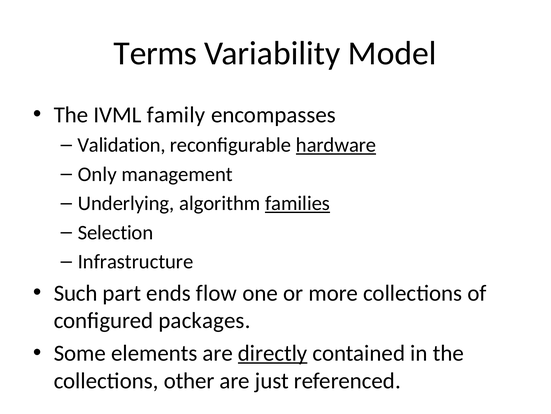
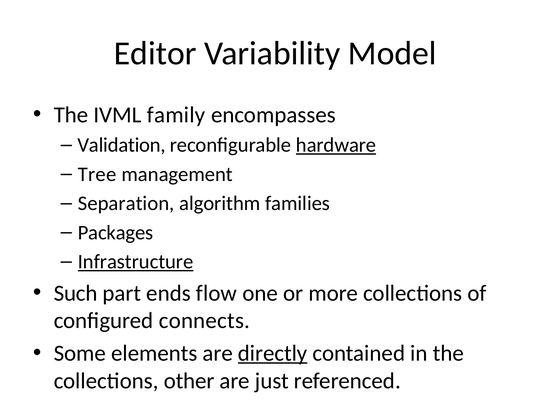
Terms: Terms -> Editor (155, 53)
Only: Only -> Tree (97, 174)
Underlying: Underlying -> Separation (126, 203)
families underline: present -> none (298, 203)
Selection: Selection -> Packages (116, 232)
Infrastructure underline: none -> present (136, 261)
packages: packages -> connects (204, 320)
